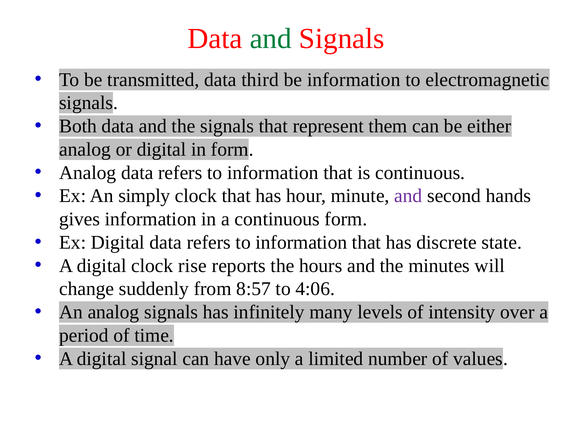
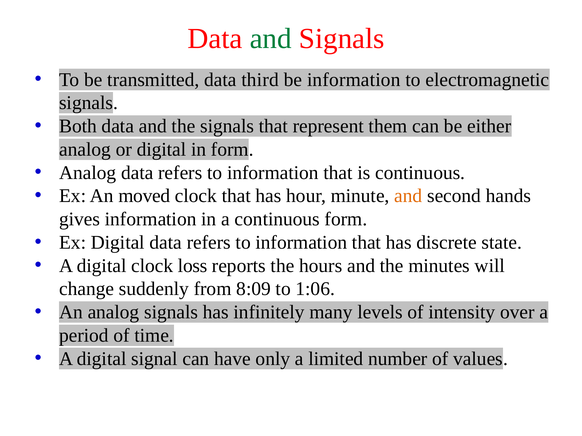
simply: simply -> moved (144, 196)
and colour: purple -> orange (408, 196)
rise: rise -> loss (193, 266)
8:57: 8:57 -> 8:09 (254, 289)
4:06: 4:06 -> 1:06 (315, 289)
